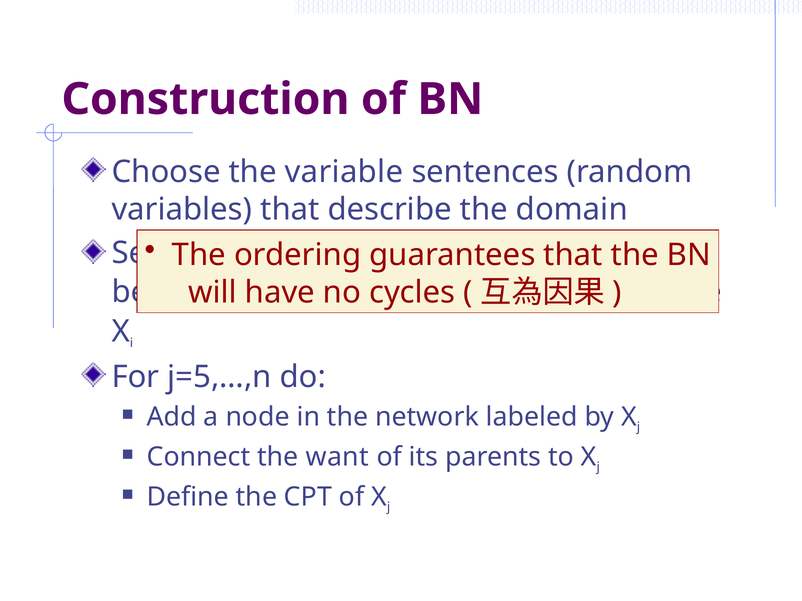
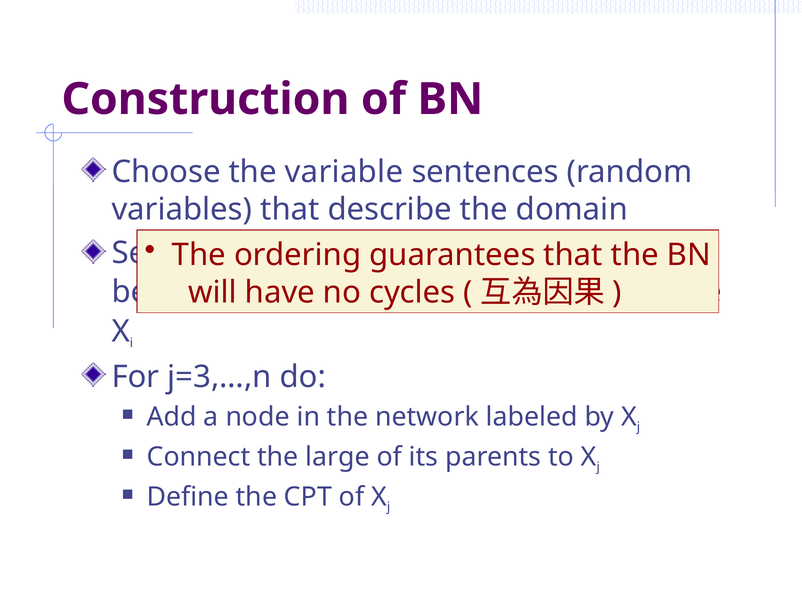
j=5,…,n: j=5,…,n -> j=3,…,n (220, 377)
want: want -> large (338, 457)
